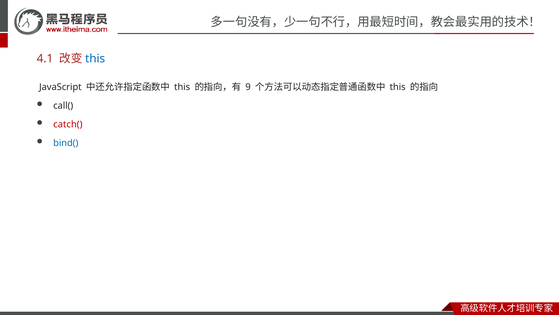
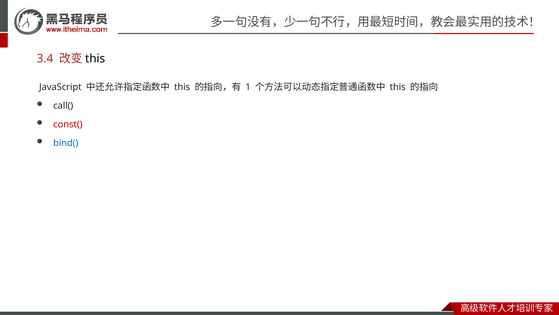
4.1: 4.1 -> 3.4 (45, 59)
this colour: blue -> black (95, 59)
9: 9 -> 1 (248, 87)
catch(: catch( -> const( (68, 124)
